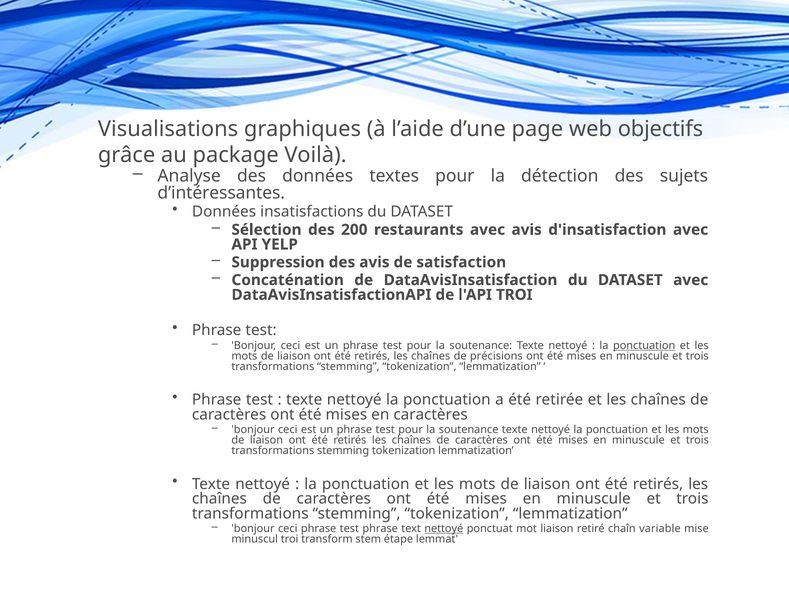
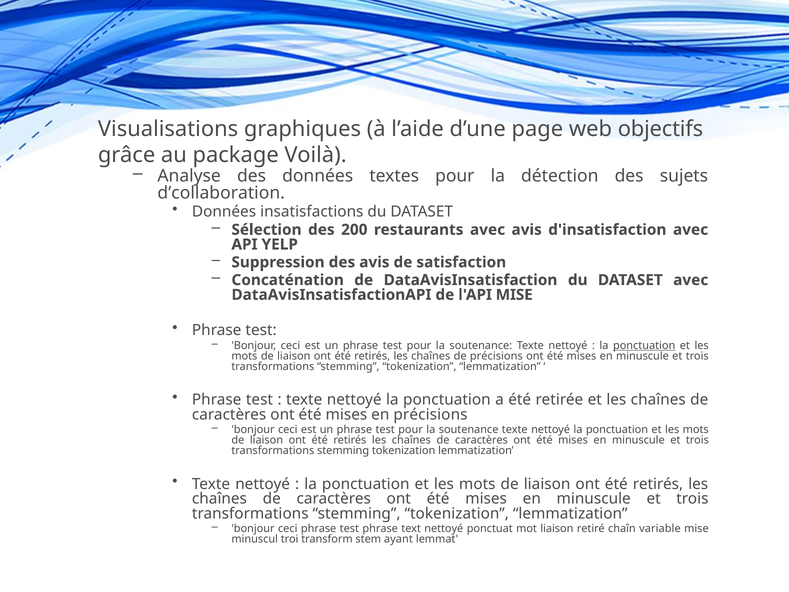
d’intéressantes: d’intéressantes -> d’collaboration (221, 193)
l'API TROI: TROI -> MISE (514, 295)
en caractères: caractères -> précisions (430, 414)
nettoyé underline: present -> none (444, 528)
étape: étape -> ayant (398, 539)
